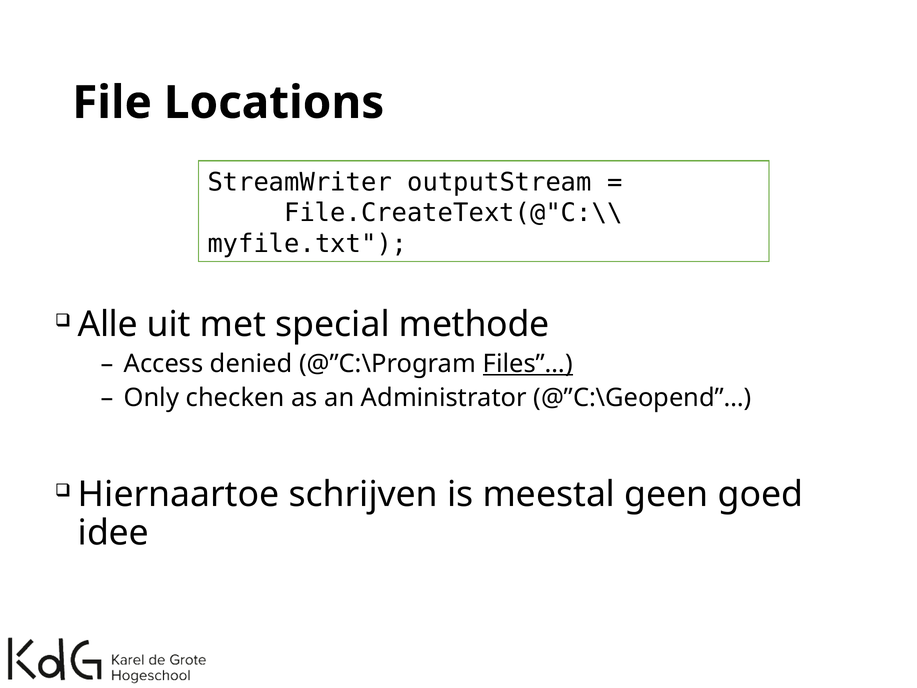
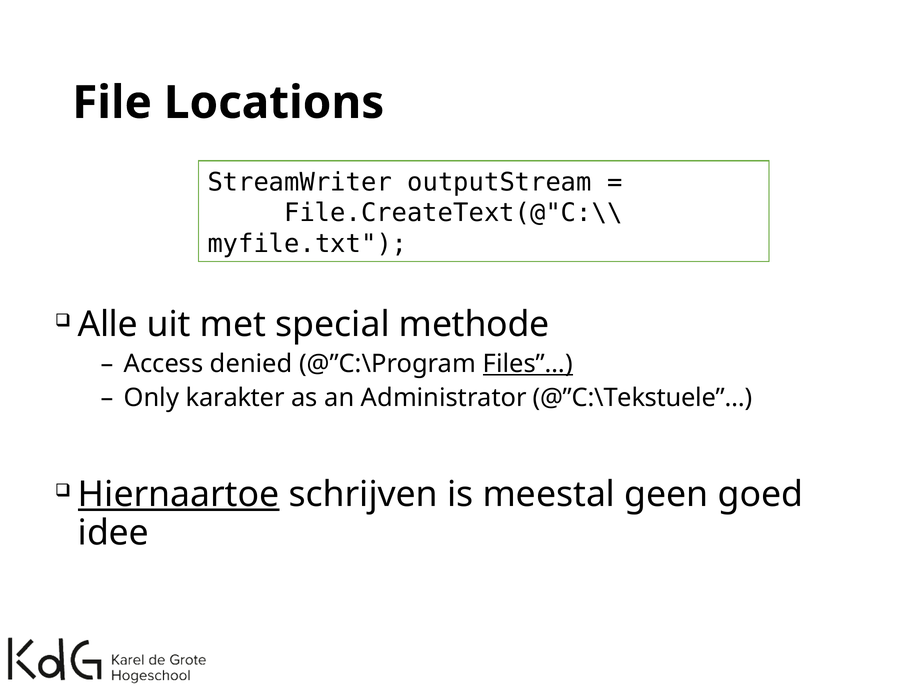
checken: checken -> karakter (235, 397)
@”C:\Geopend”…: @”C:\Geopend”… -> @”C:\Tekstuele”… (643, 397)
Hiernaartoe underline: none -> present (179, 494)
